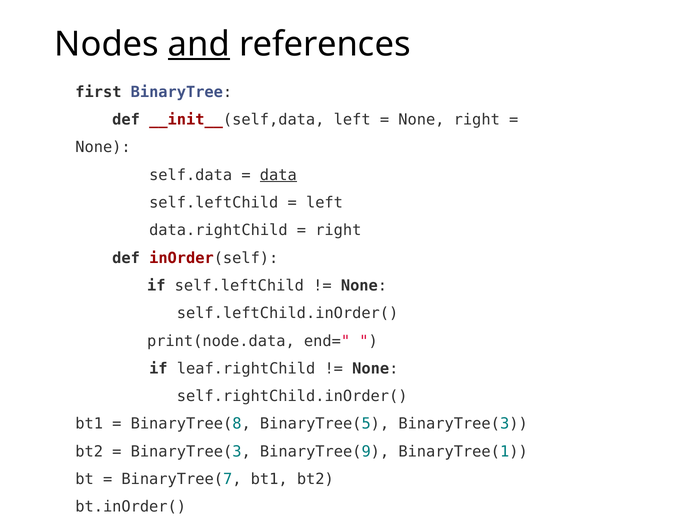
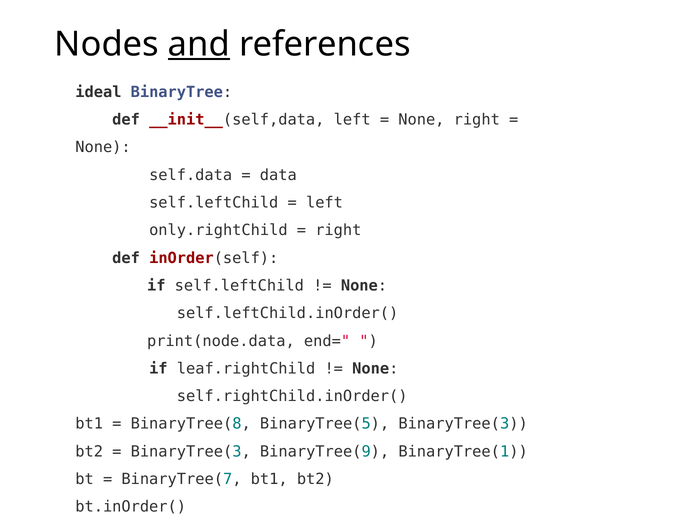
first: first -> ideal (98, 92)
data underline: present -> none (278, 175)
data.rightChild: data.rightChild -> only.rightChild (218, 230)
